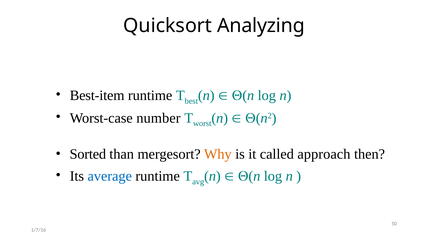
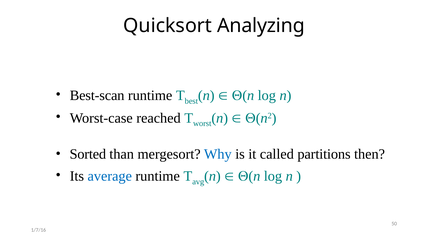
Best-item: Best-item -> Best-scan (97, 95)
number: number -> reached (159, 118)
Why colour: orange -> blue (218, 154)
approach: approach -> partitions (324, 154)
